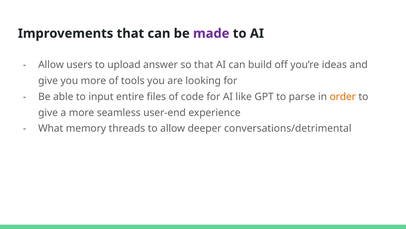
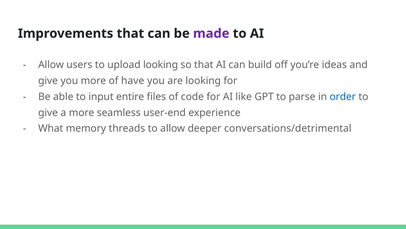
upload answer: answer -> looking (161, 65)
tools: tools -> have (133, 81)
order colour: orange -> blue (343, 97)
